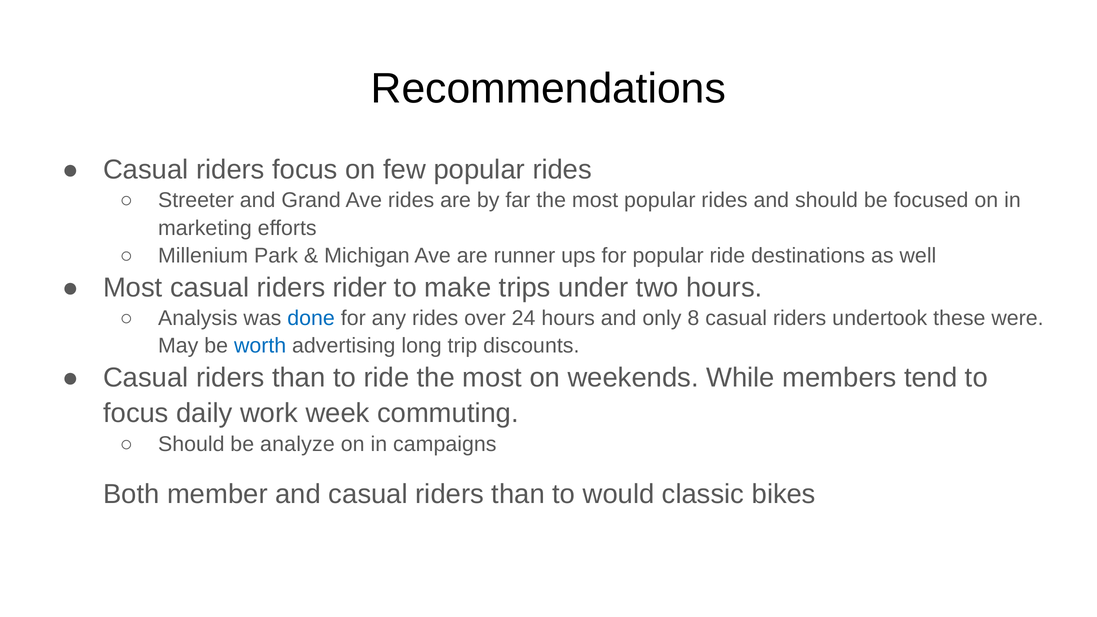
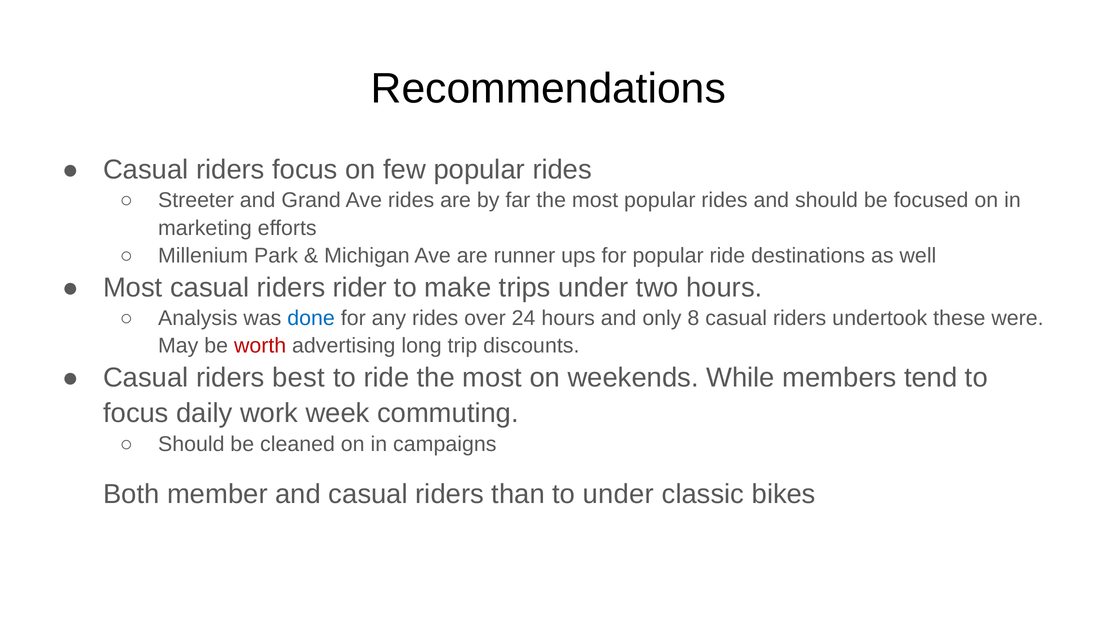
worth colour: blue -> red (260, 346)
than: than -> best (299, 378)
analyze: analyze -> cleaned (298, 444)
to would: would -> under (618, 494)
